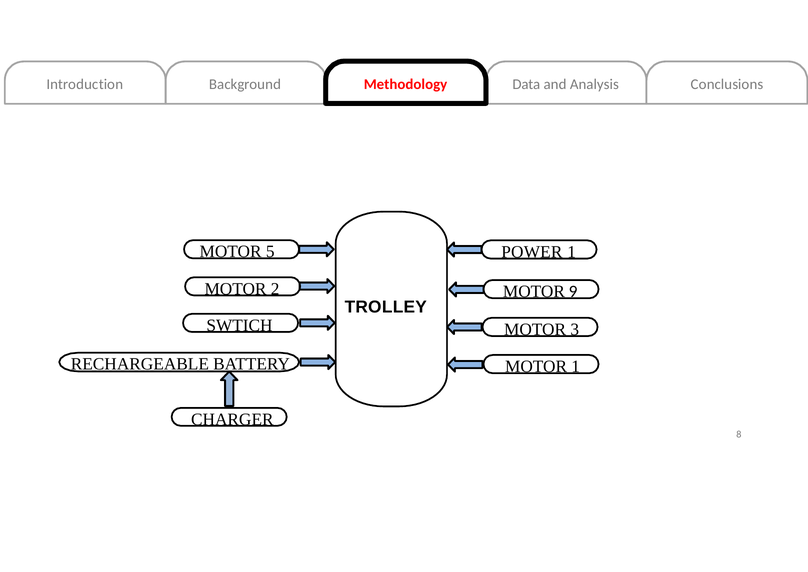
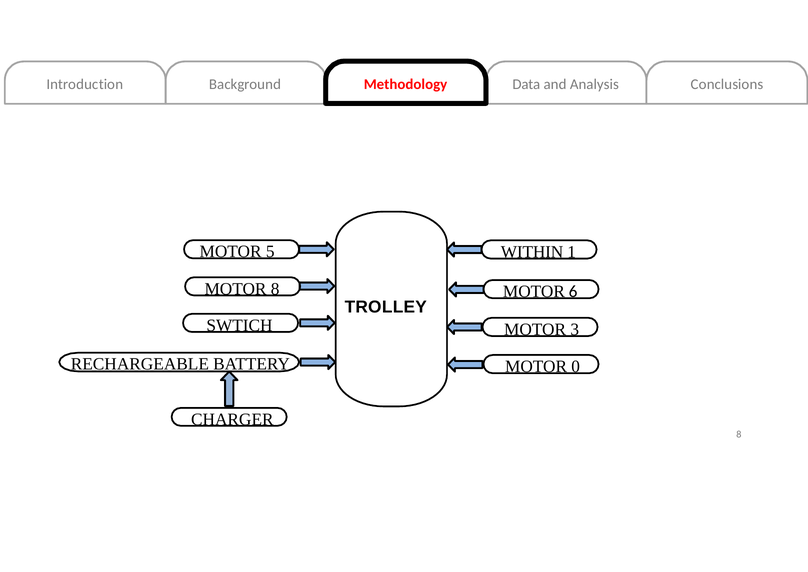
POWER: POWER -> WITHIN (532, 252)
MOTOR 2: 2 -> 8 (275, 289)
9: 9 -> 6 (573, 291)
MOTOR 1: 1 -> 0 (576, 366)
